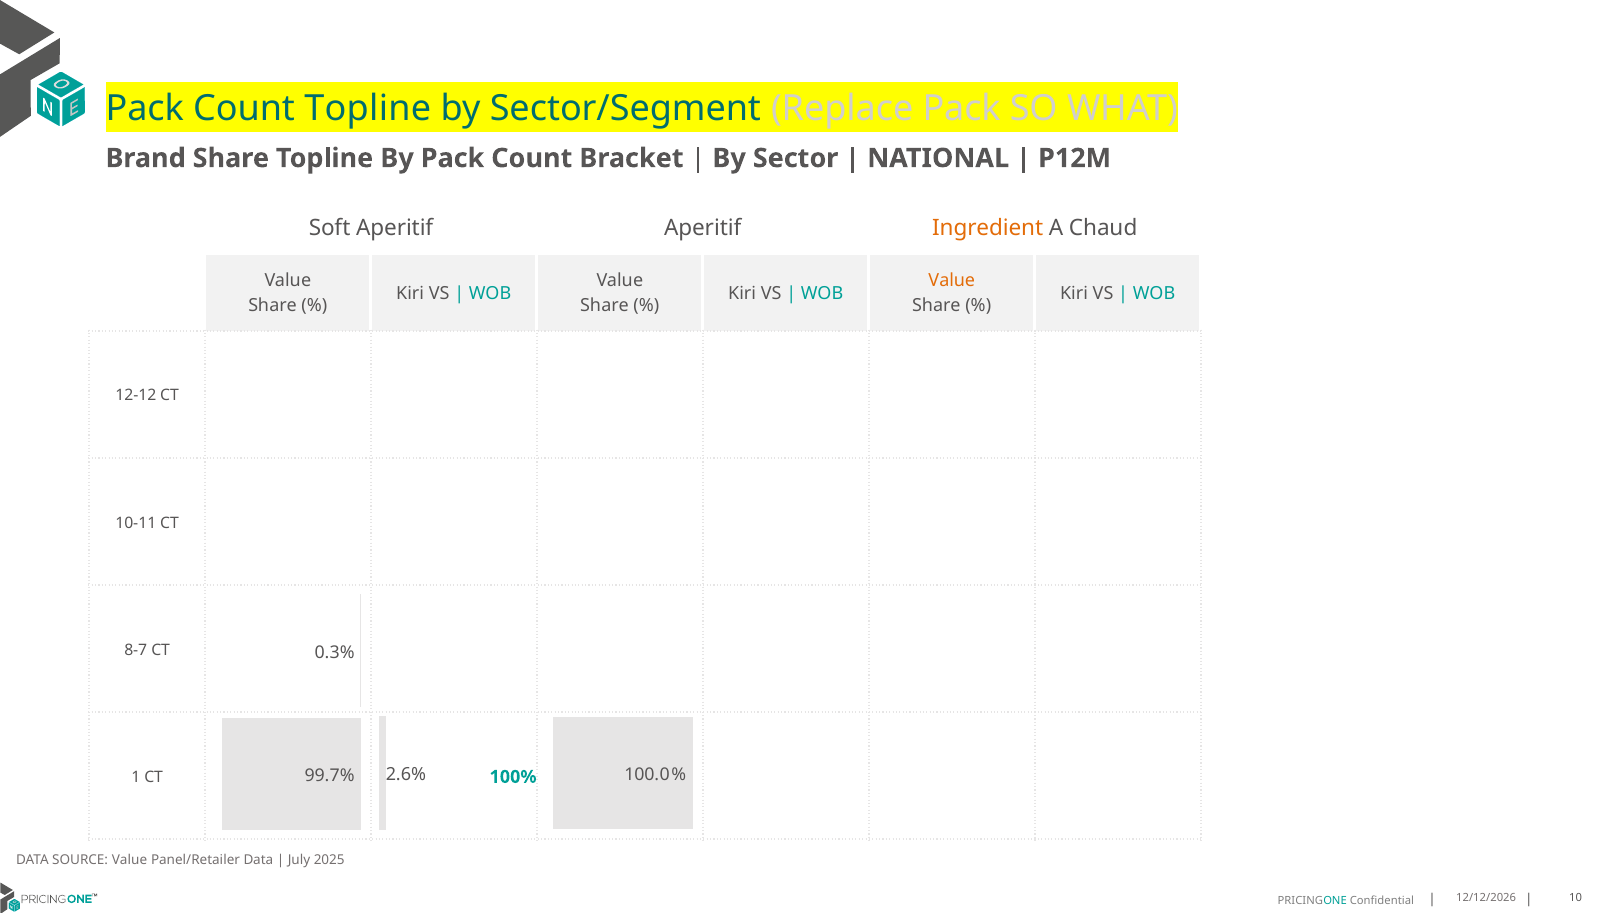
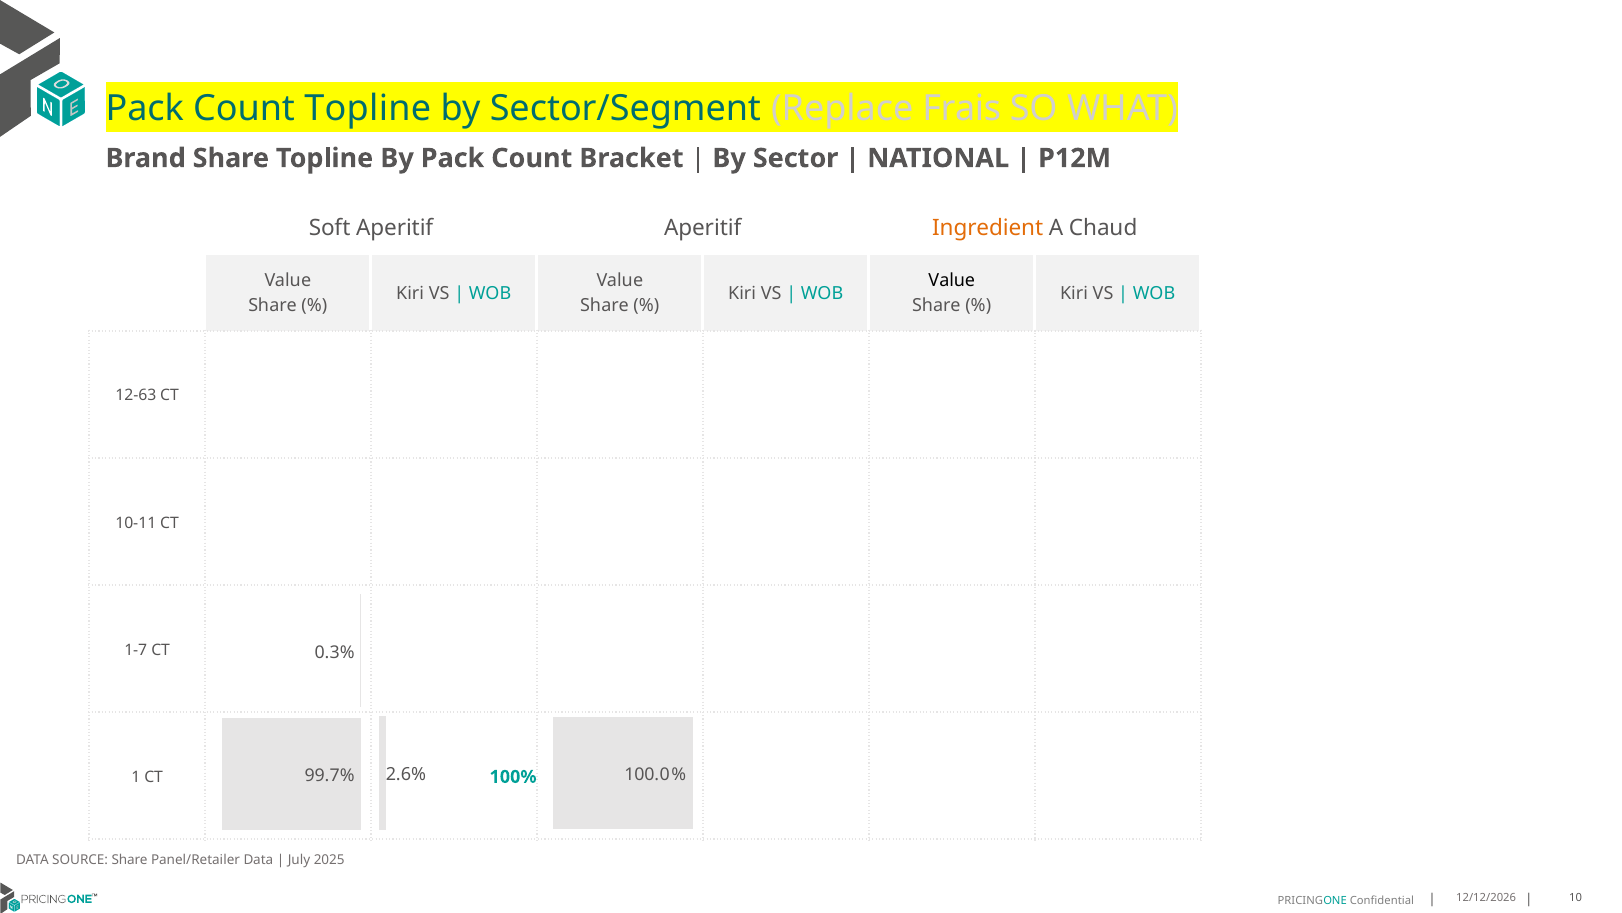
Replace Pack: Pack -> Frais (962, 109)
Value colour: orange -> black (952, 281)
12-12: 12-12 -> 12-63 (136, 395)
8-7: 8-7 -> 1-7 (136, 650)
SOURCE Value: Value -> Share (130, 859)
